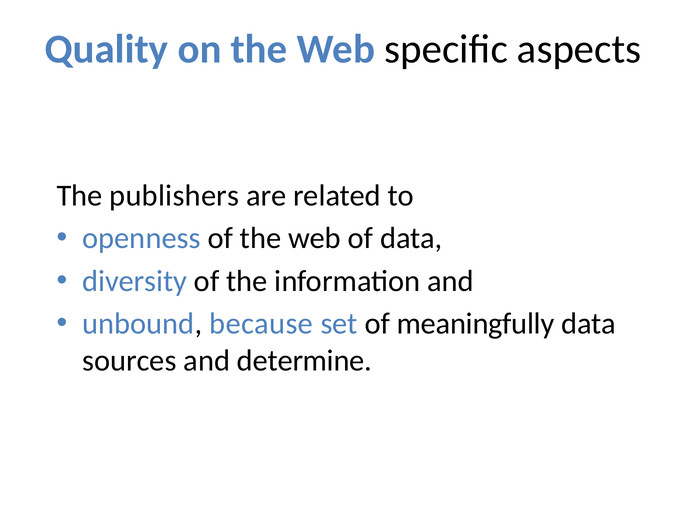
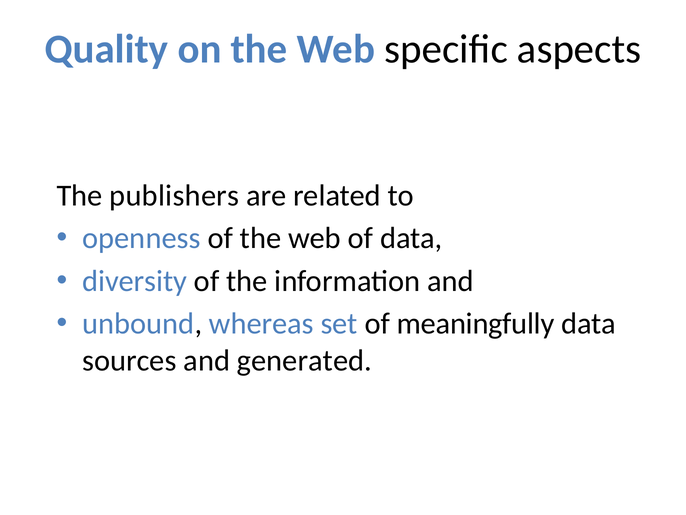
because: because -> whereas (261, 324)
determine: determine -> generated (304, 360)
